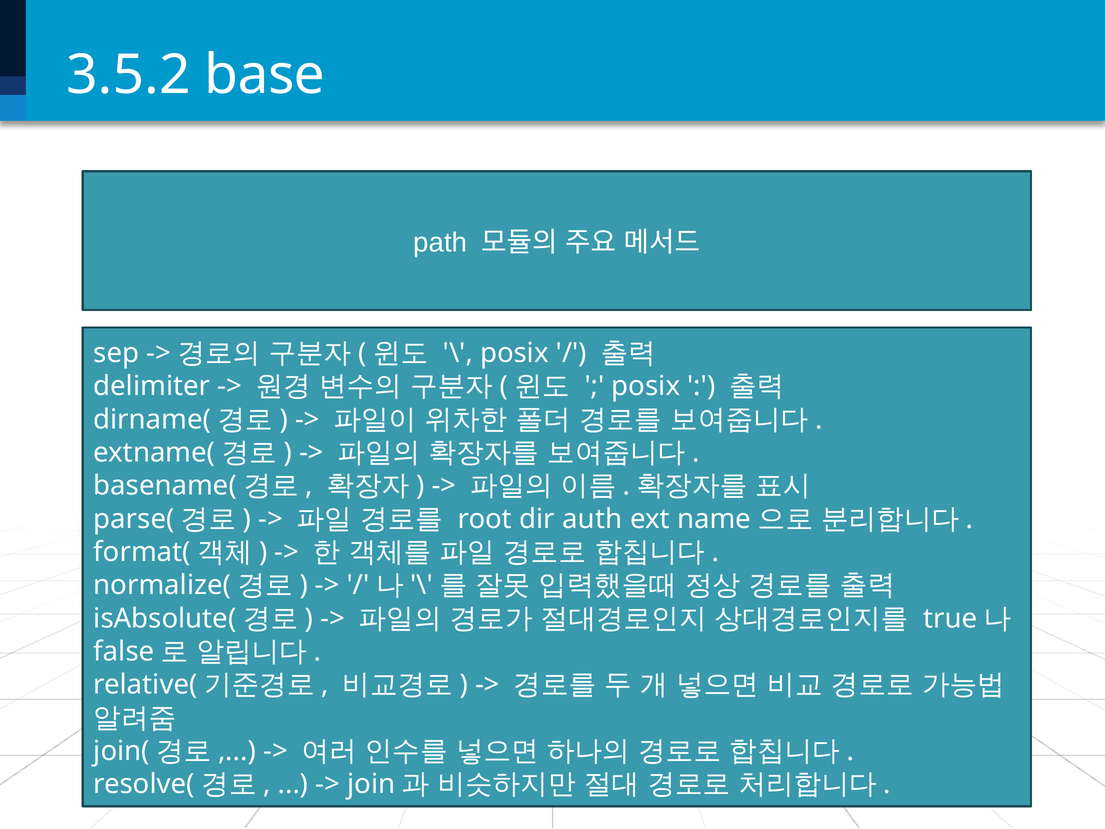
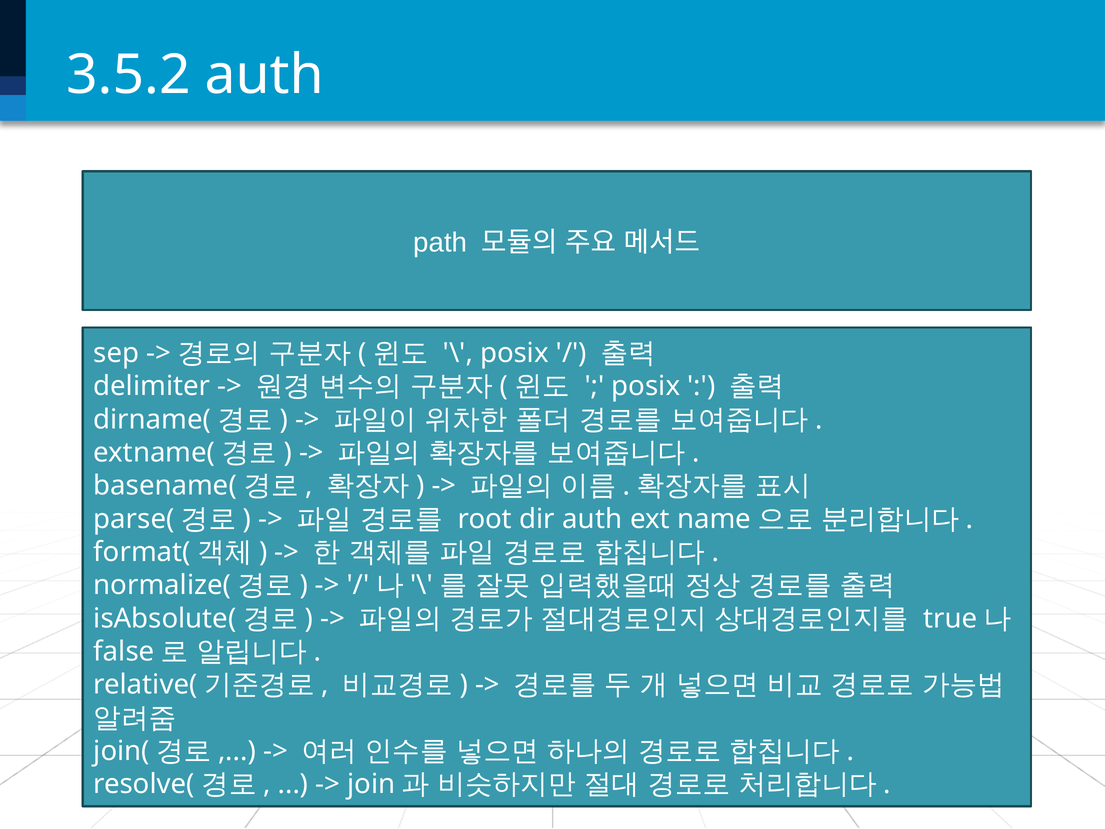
3.5.2 base: base -> auth (264, 75)
